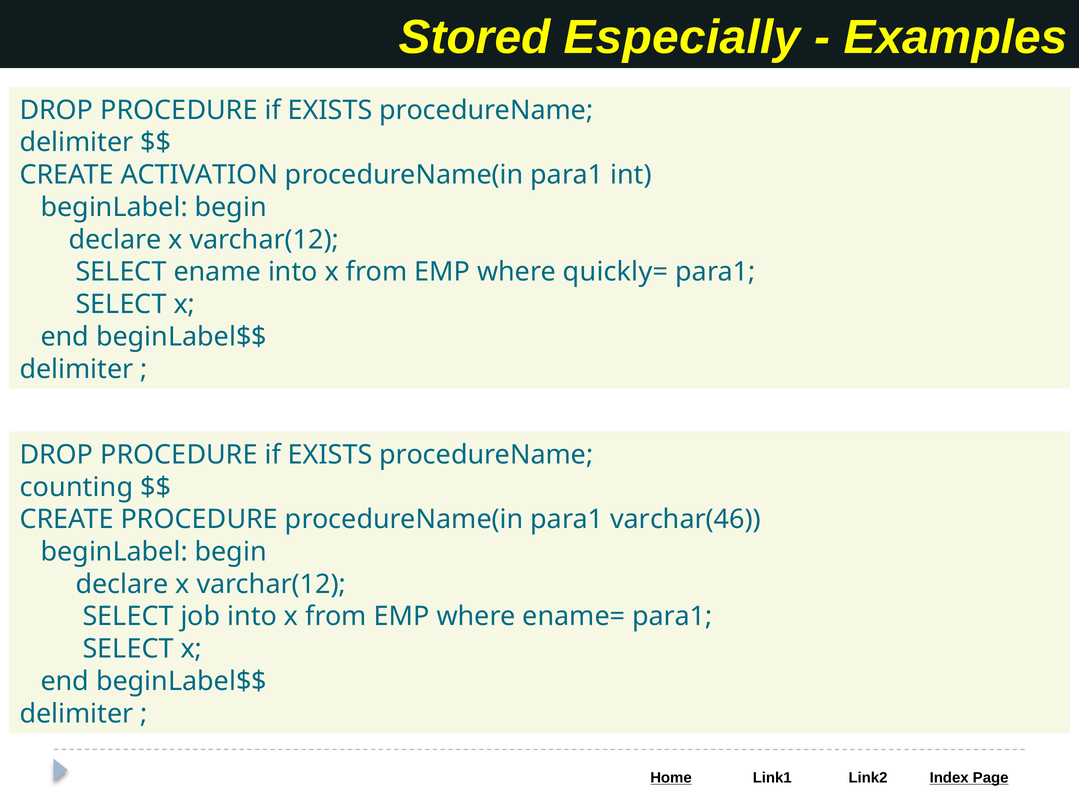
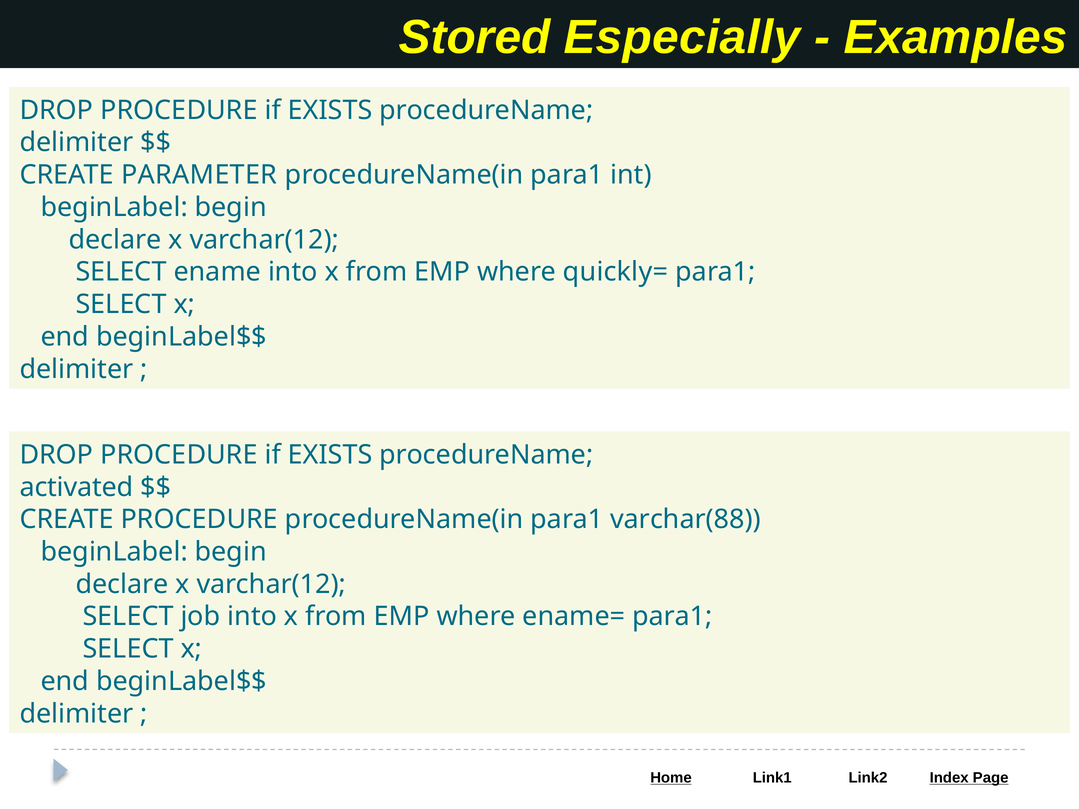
ACTIVATION: ACTIVATION -> PARAMETER (199, 175)
counting: counting -> activated (77, 487)
varchar(46: varchar(46 -> varchar(88 (685, 520)
